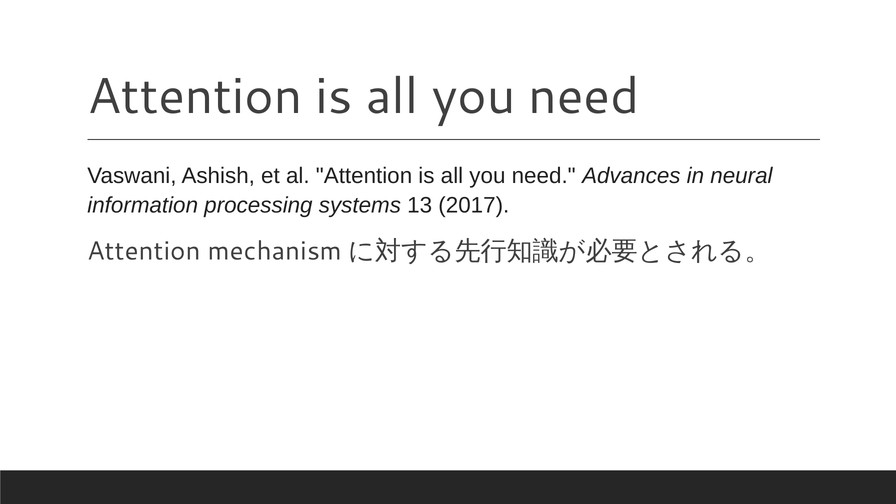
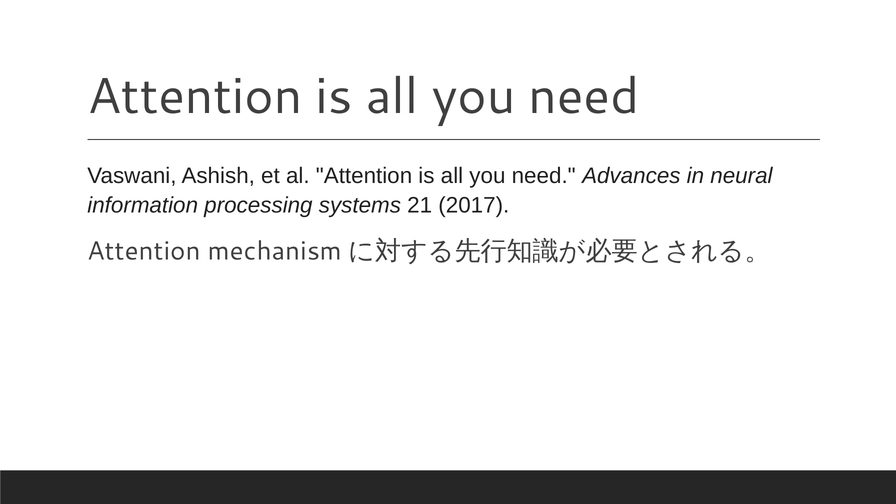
13: 13 -> 21 (420, 206)
